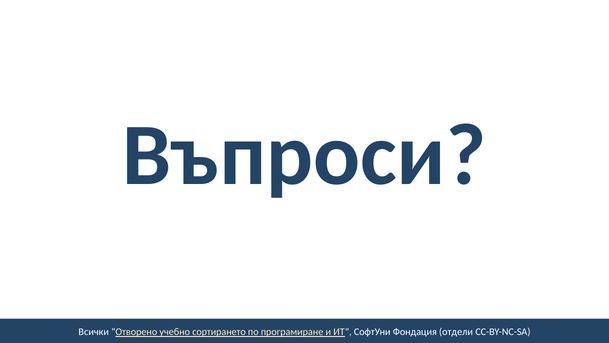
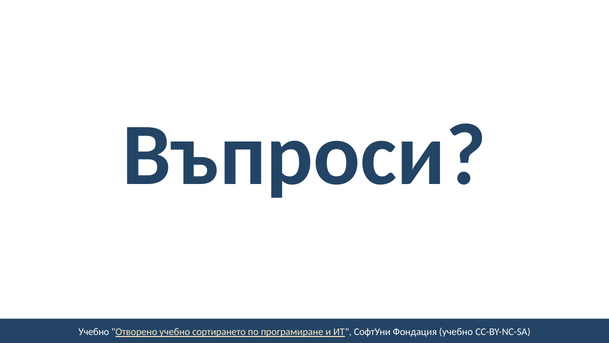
Всички: Всички -> Учебно (94, 331)
Фондация отдели: отдели -> учебно (456, 331)
